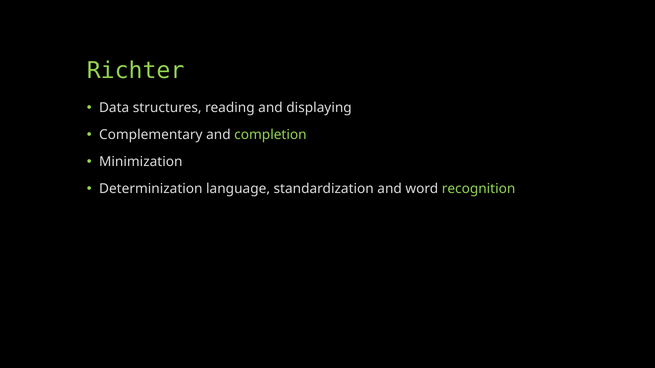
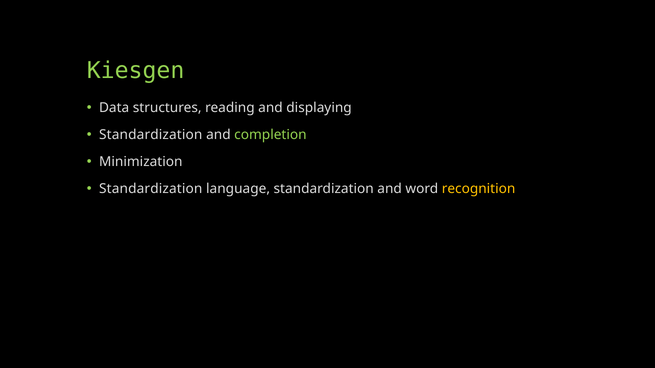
Richter: Richter -> Kiesgen (136, 71)
Complementary: Complementary -> Standardization (151, 135)
Determinization: Determinization -> Standardization (151, 189)
recognition colour: light green -> yellow (479, 189)
